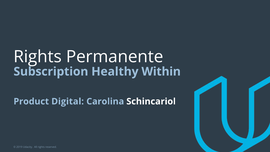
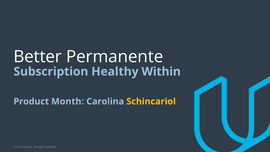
Rights: Rights -> Better (38, 57)
Digital: Digital -> Month (68, 101)
Schincariol colour: white -> yellow (151, 101)
